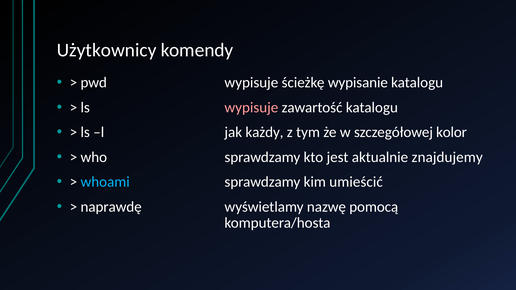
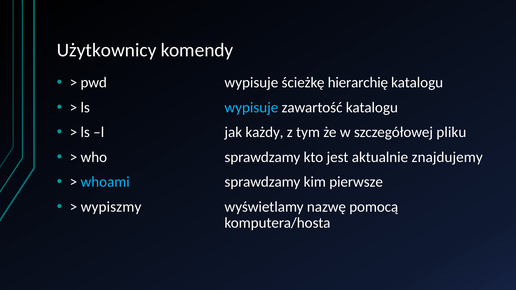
wypisanie: wypisanie -> hierarchię (358, 83)
wypisuje colour: pink -> light blue (251, 108)
kolor: kolor -> pliku (451, 132)
umieścić: umieścić -> pierwsze (356, 182)
naprawdę: naprawdę -> wypiszmy (111, 207)
